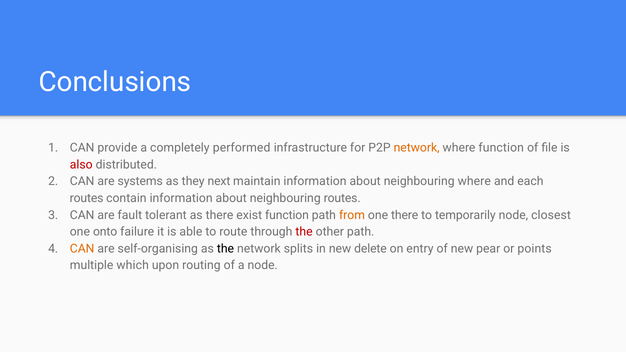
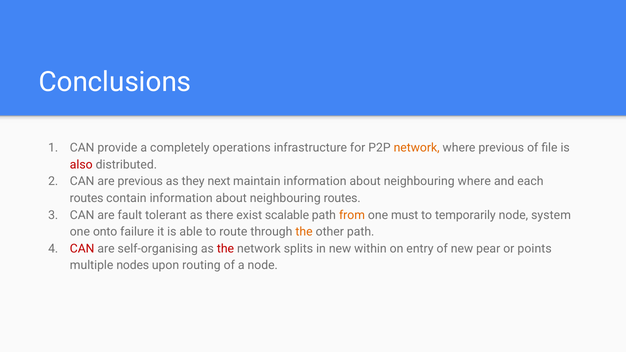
performed: performed -> operations (242, 148)
where function: function -> previous (501, 148)
are systems: systems -> previous (140, 182)
exist function: function -> scalable (287, 215)
one there: there -> must (405, 215)
closest: closest -> system (551, 215)
the colour: red -> orange (304, 232)
CAN colour: orange -> red (82, 249)
the colour: black -> red (225, 249)
delete: delete -> within (370, 249)
which: which -> nodes (133, 265)
